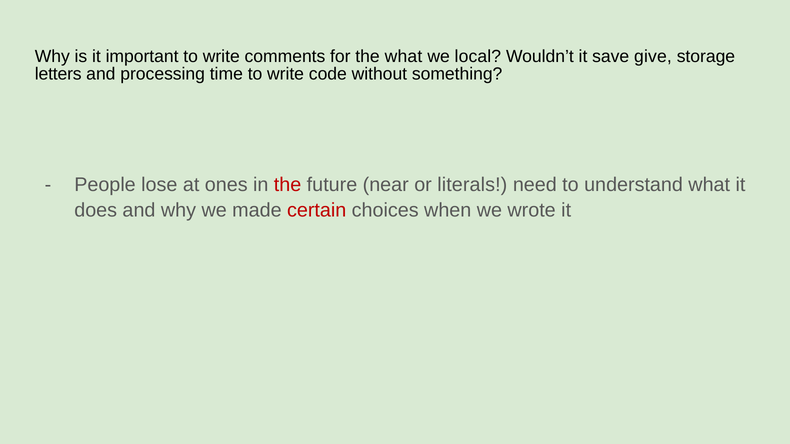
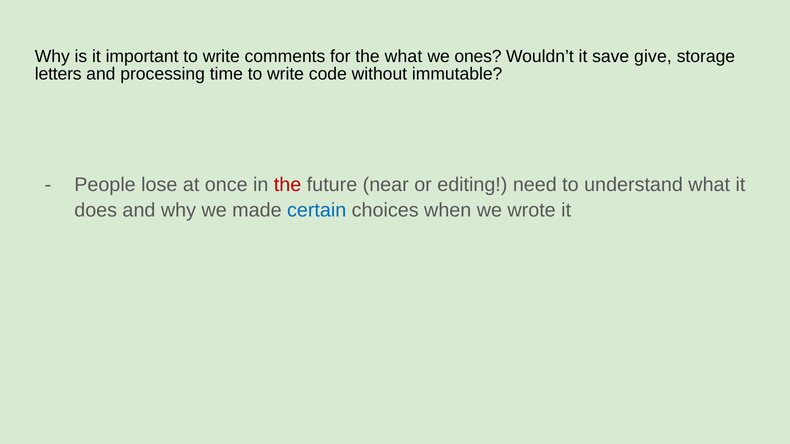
local: local -> ones (478, 56)
something: something -> immutable (457, 74)
ones: ones -> once (226, 185)
literals: literals -> editing (472, 185)
certain colour: red -> blue (317, 210)
